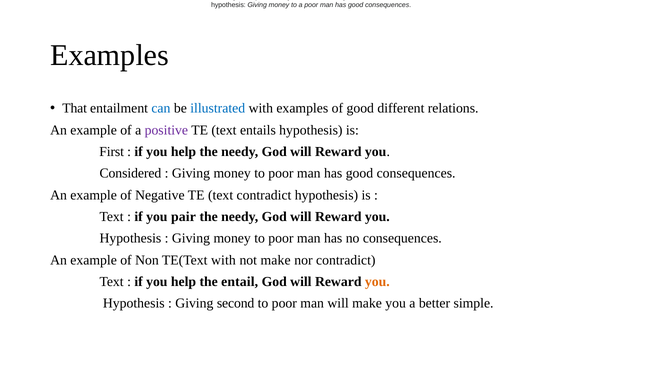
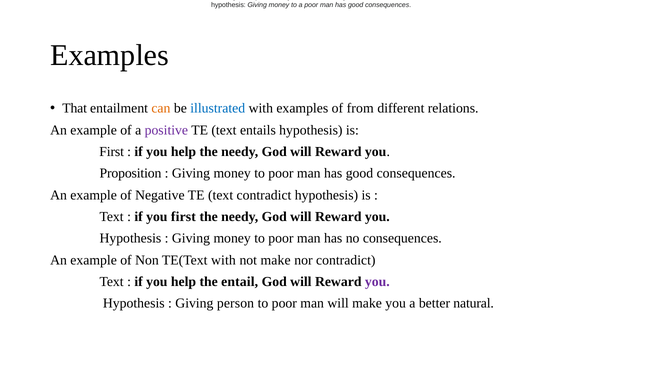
can colour: blue -> orange (161, 108)
of good: good -> from (360, 108)
Considered: Considered -> Proposition (130, 173)
you pair: pair -> first (183, 217)
you colour: orange -> purple (377, 282)
second: second -> person (235, 303)
simple: simple -> natural (474, 303)
